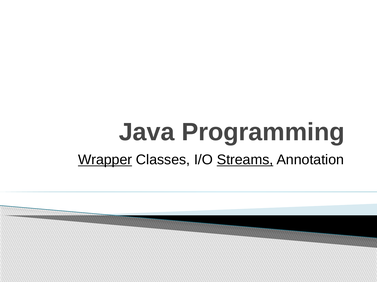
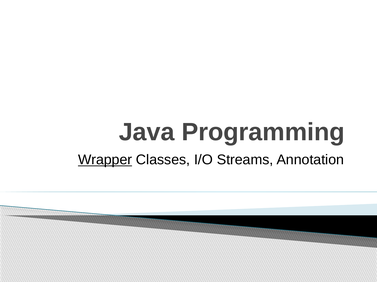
Streams underline: present -> none (245, 160)
